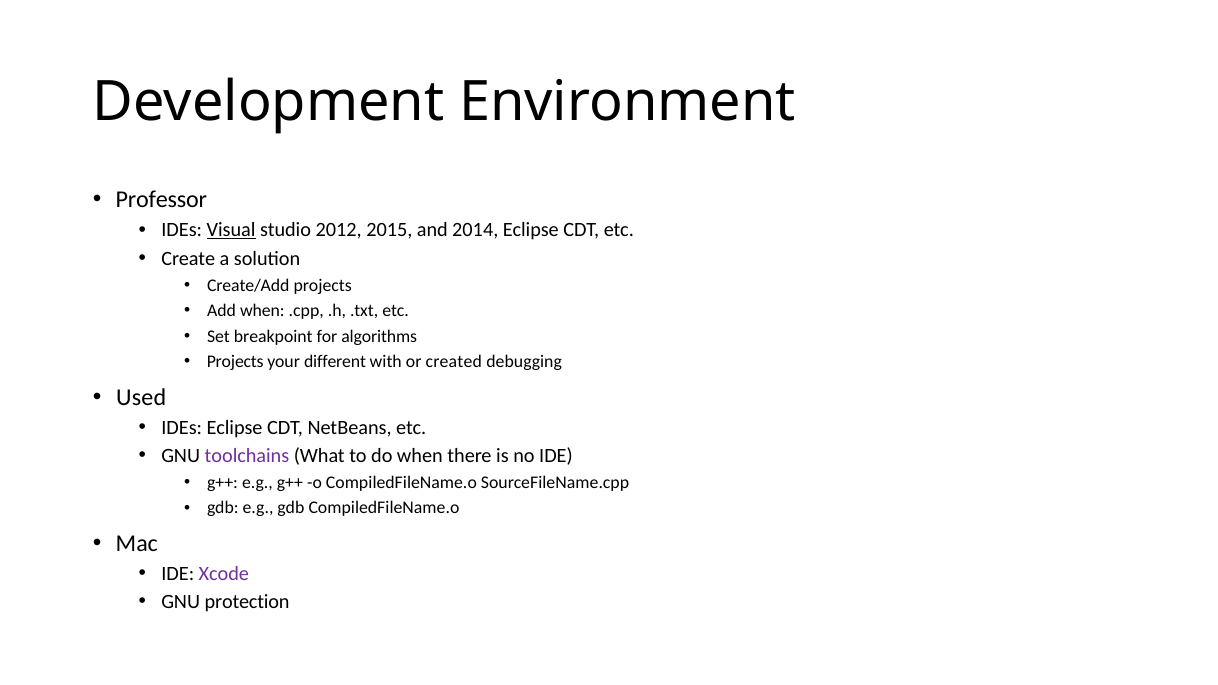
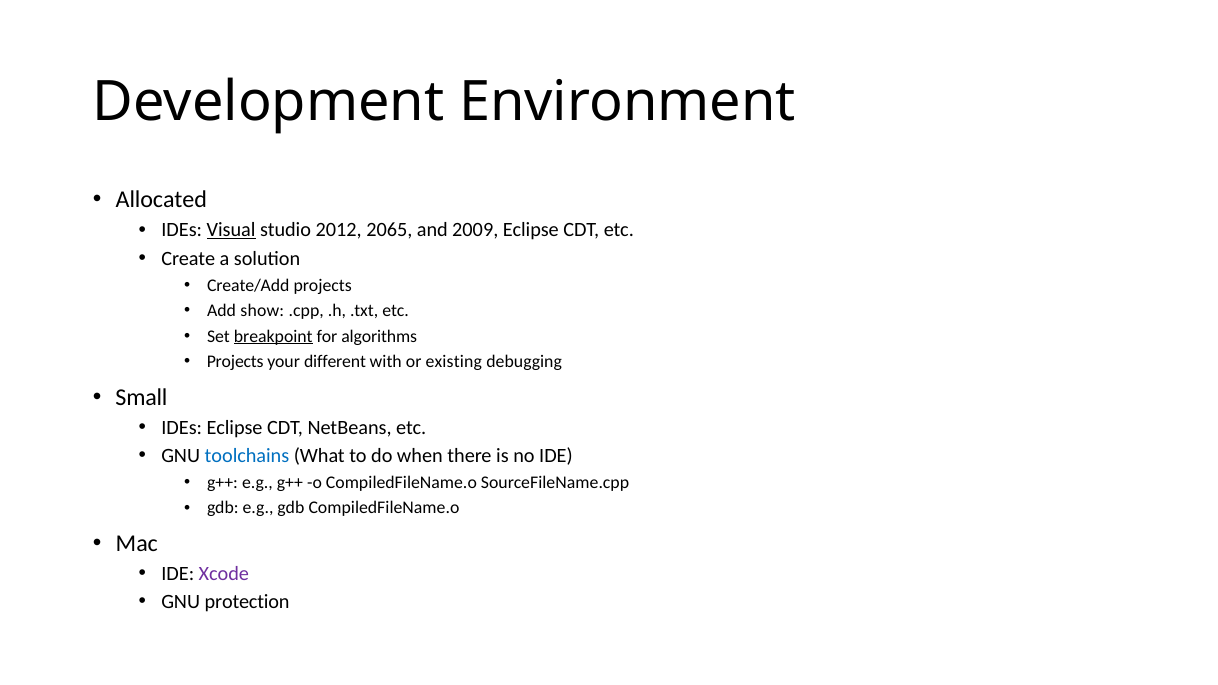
Professor: Professor -> Allocated (161, 200)
2015: 2015 -> 2065 (389, 230)
2014: 2014 -> 2009 (475, 230)
Add when: when -> show (262, 311)
breakpoint underline: none -> present (273, 336)
created: created -> existing (454, 362)
Used: Used -> Small (141, 397)
toolchains colour: purple -> blue (247, 456)
